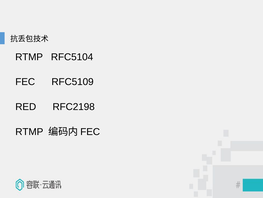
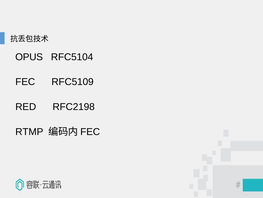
RTMP: RTMP -> OPUS (29, 57)
